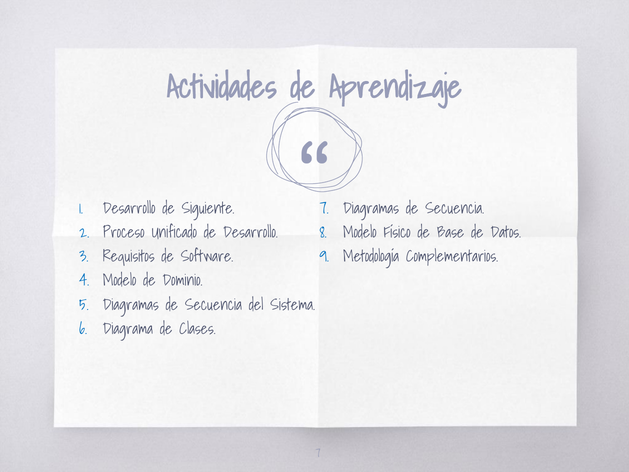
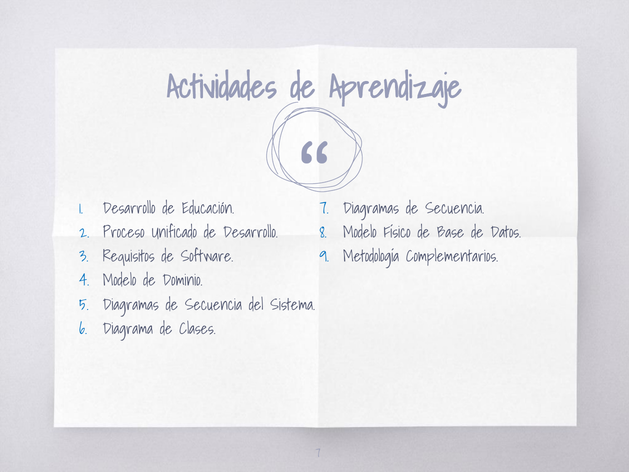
Siguiente: Siguiente -> Educación (208, 208)
